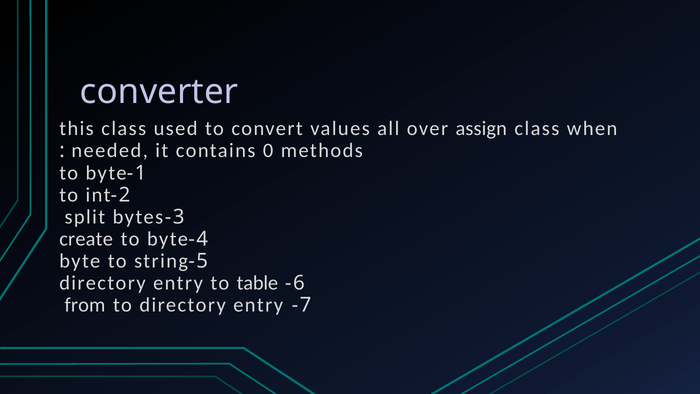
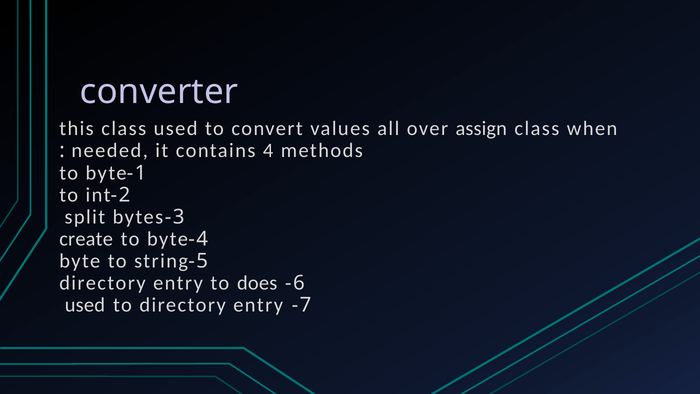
contains 0: 0 -> 4 (268, 151)
table: table -> does (257, 283)
from: from -> used (85, 305)
